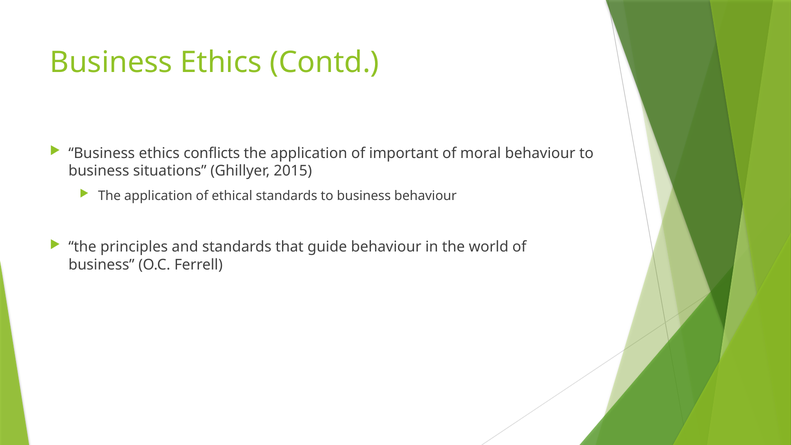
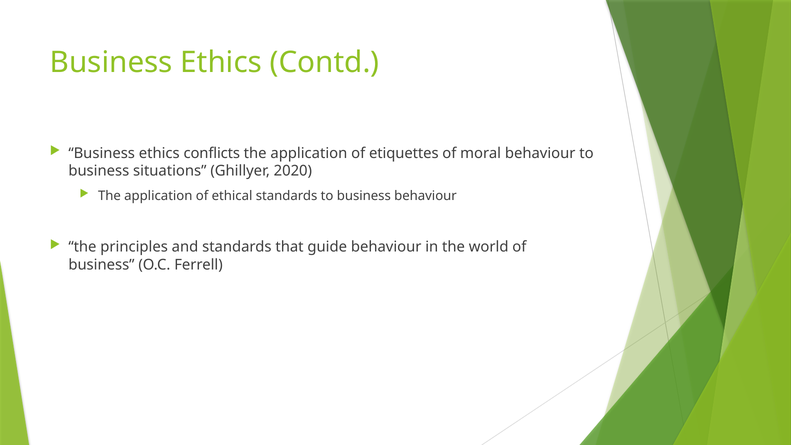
important: important -> etiquettes (404, 153)
2015: 2015 -> 2020 (293, 171)
